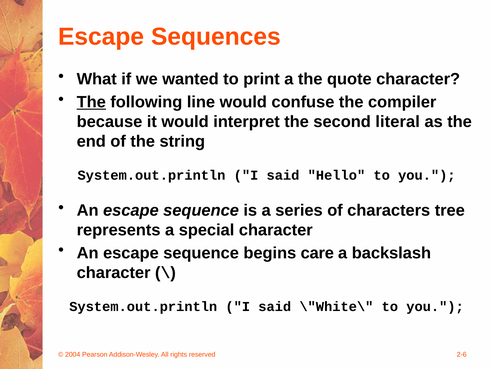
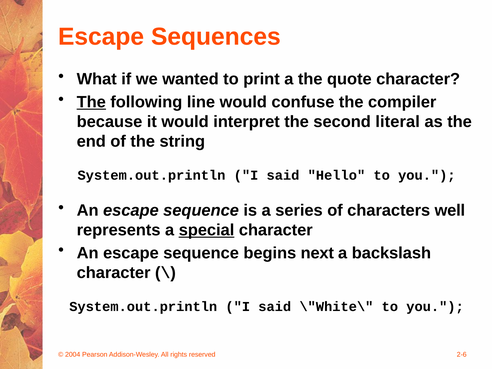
tree: tree -> well (450, 210)
special underline: none -> present (207, 230)
care: care -> next (317, 253)
